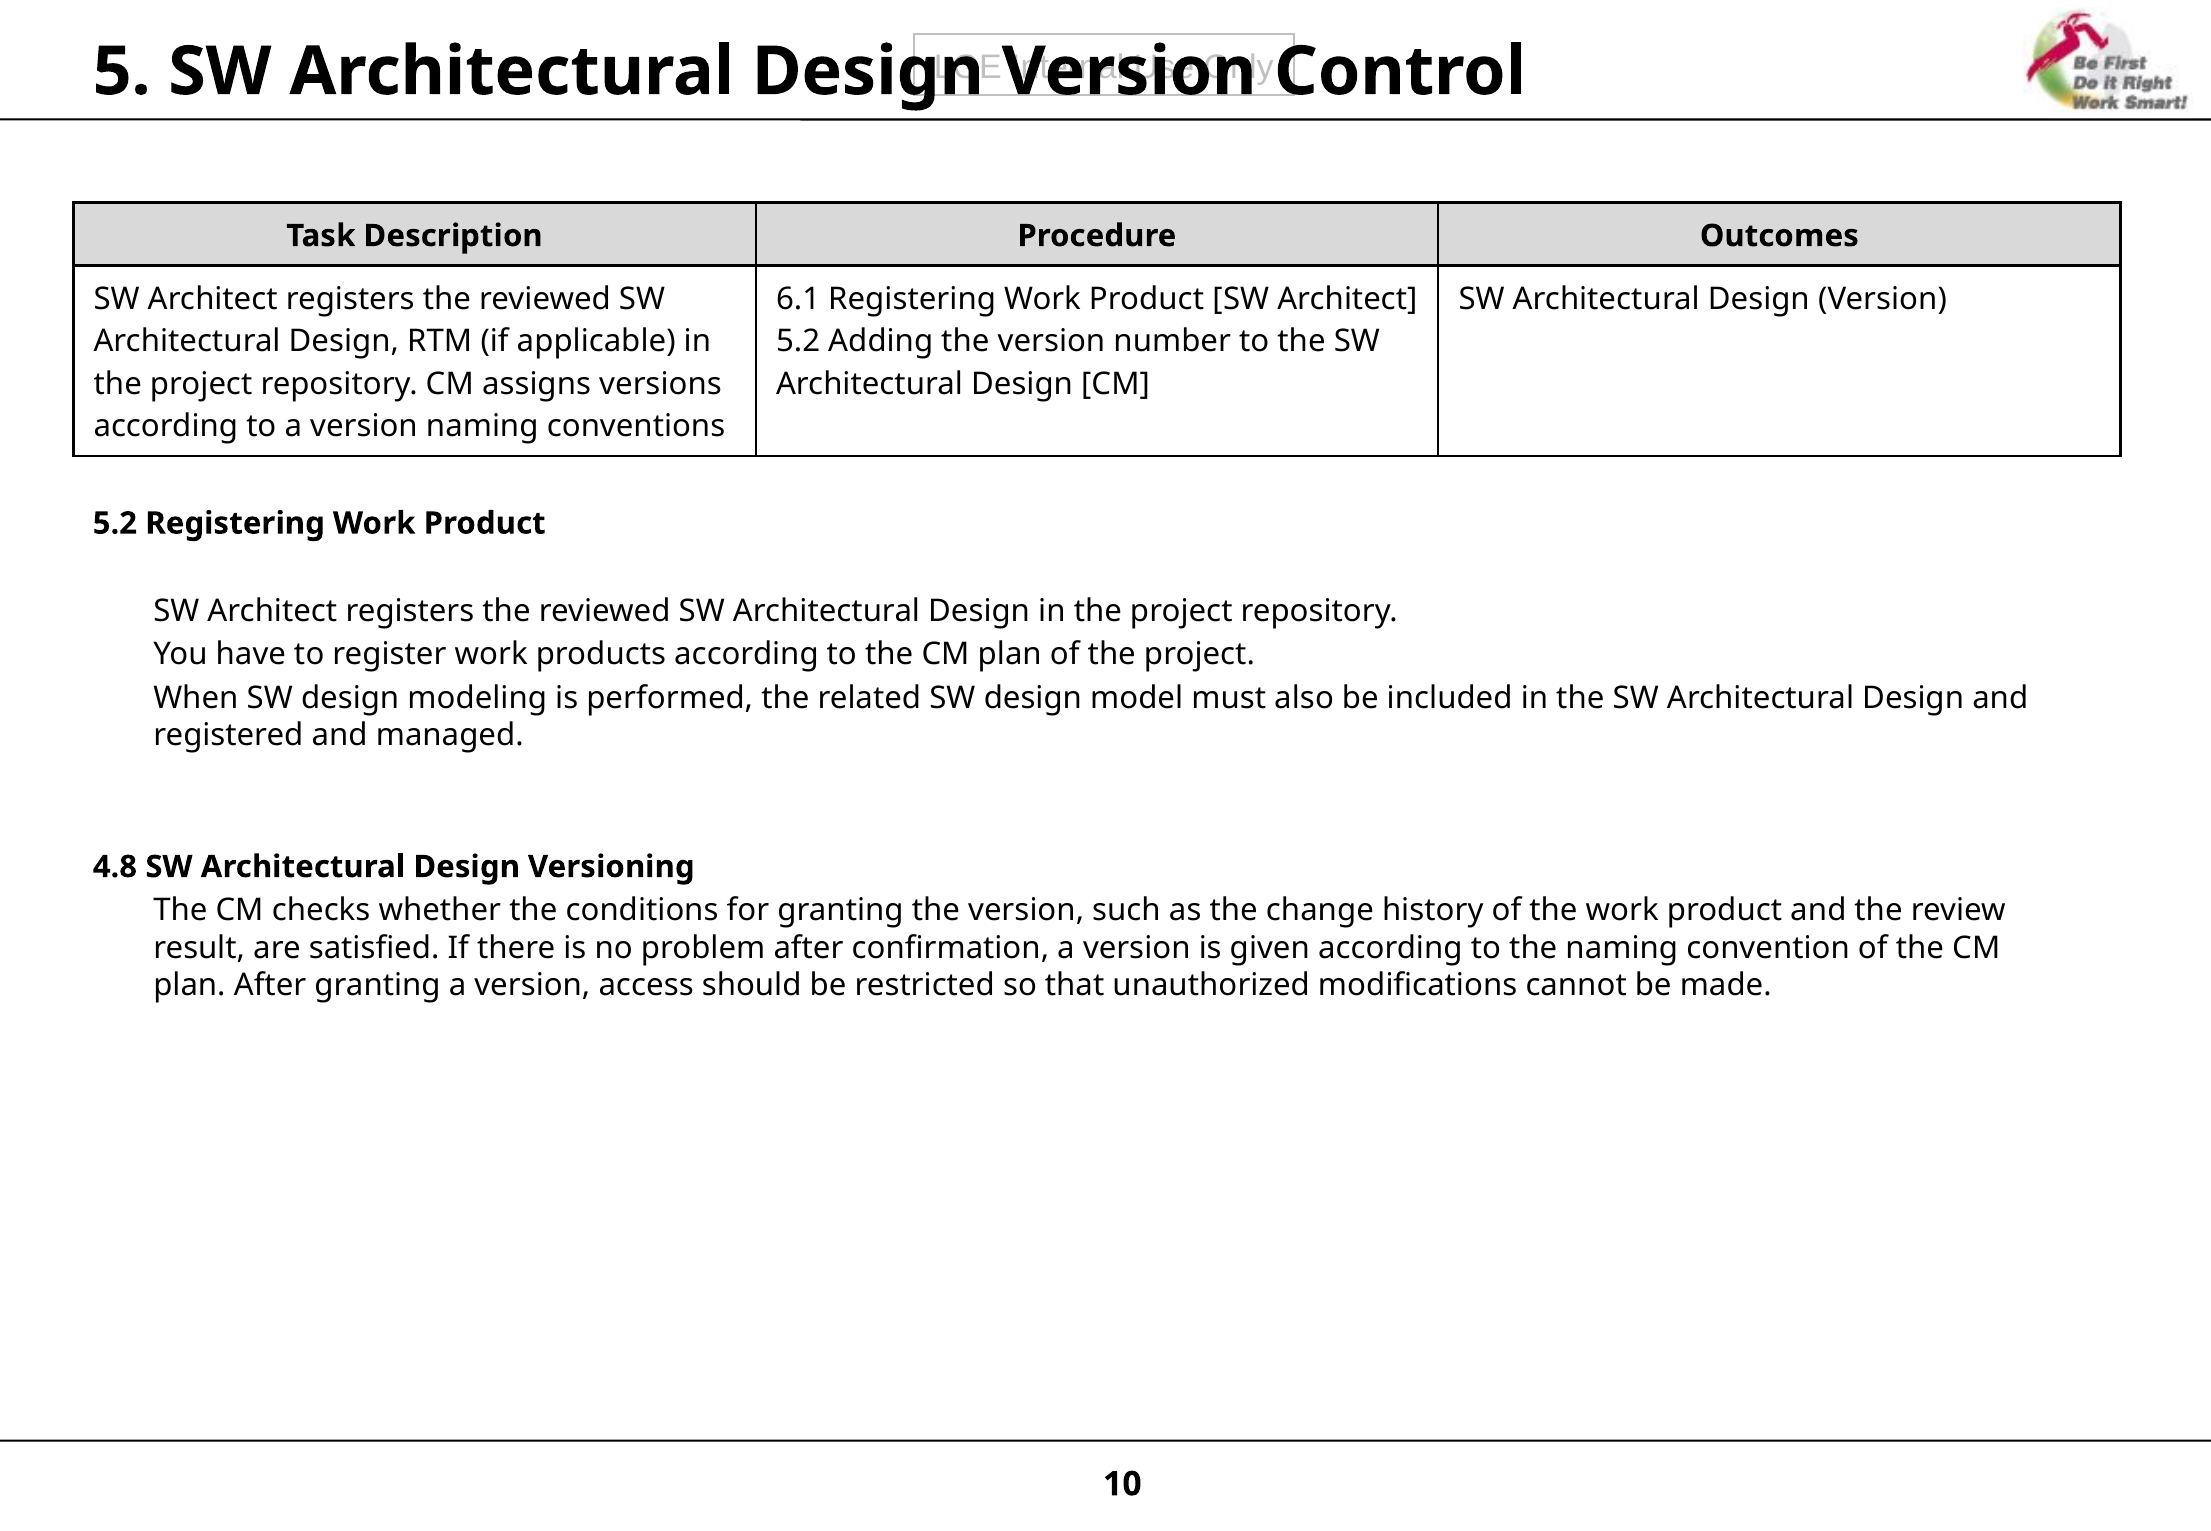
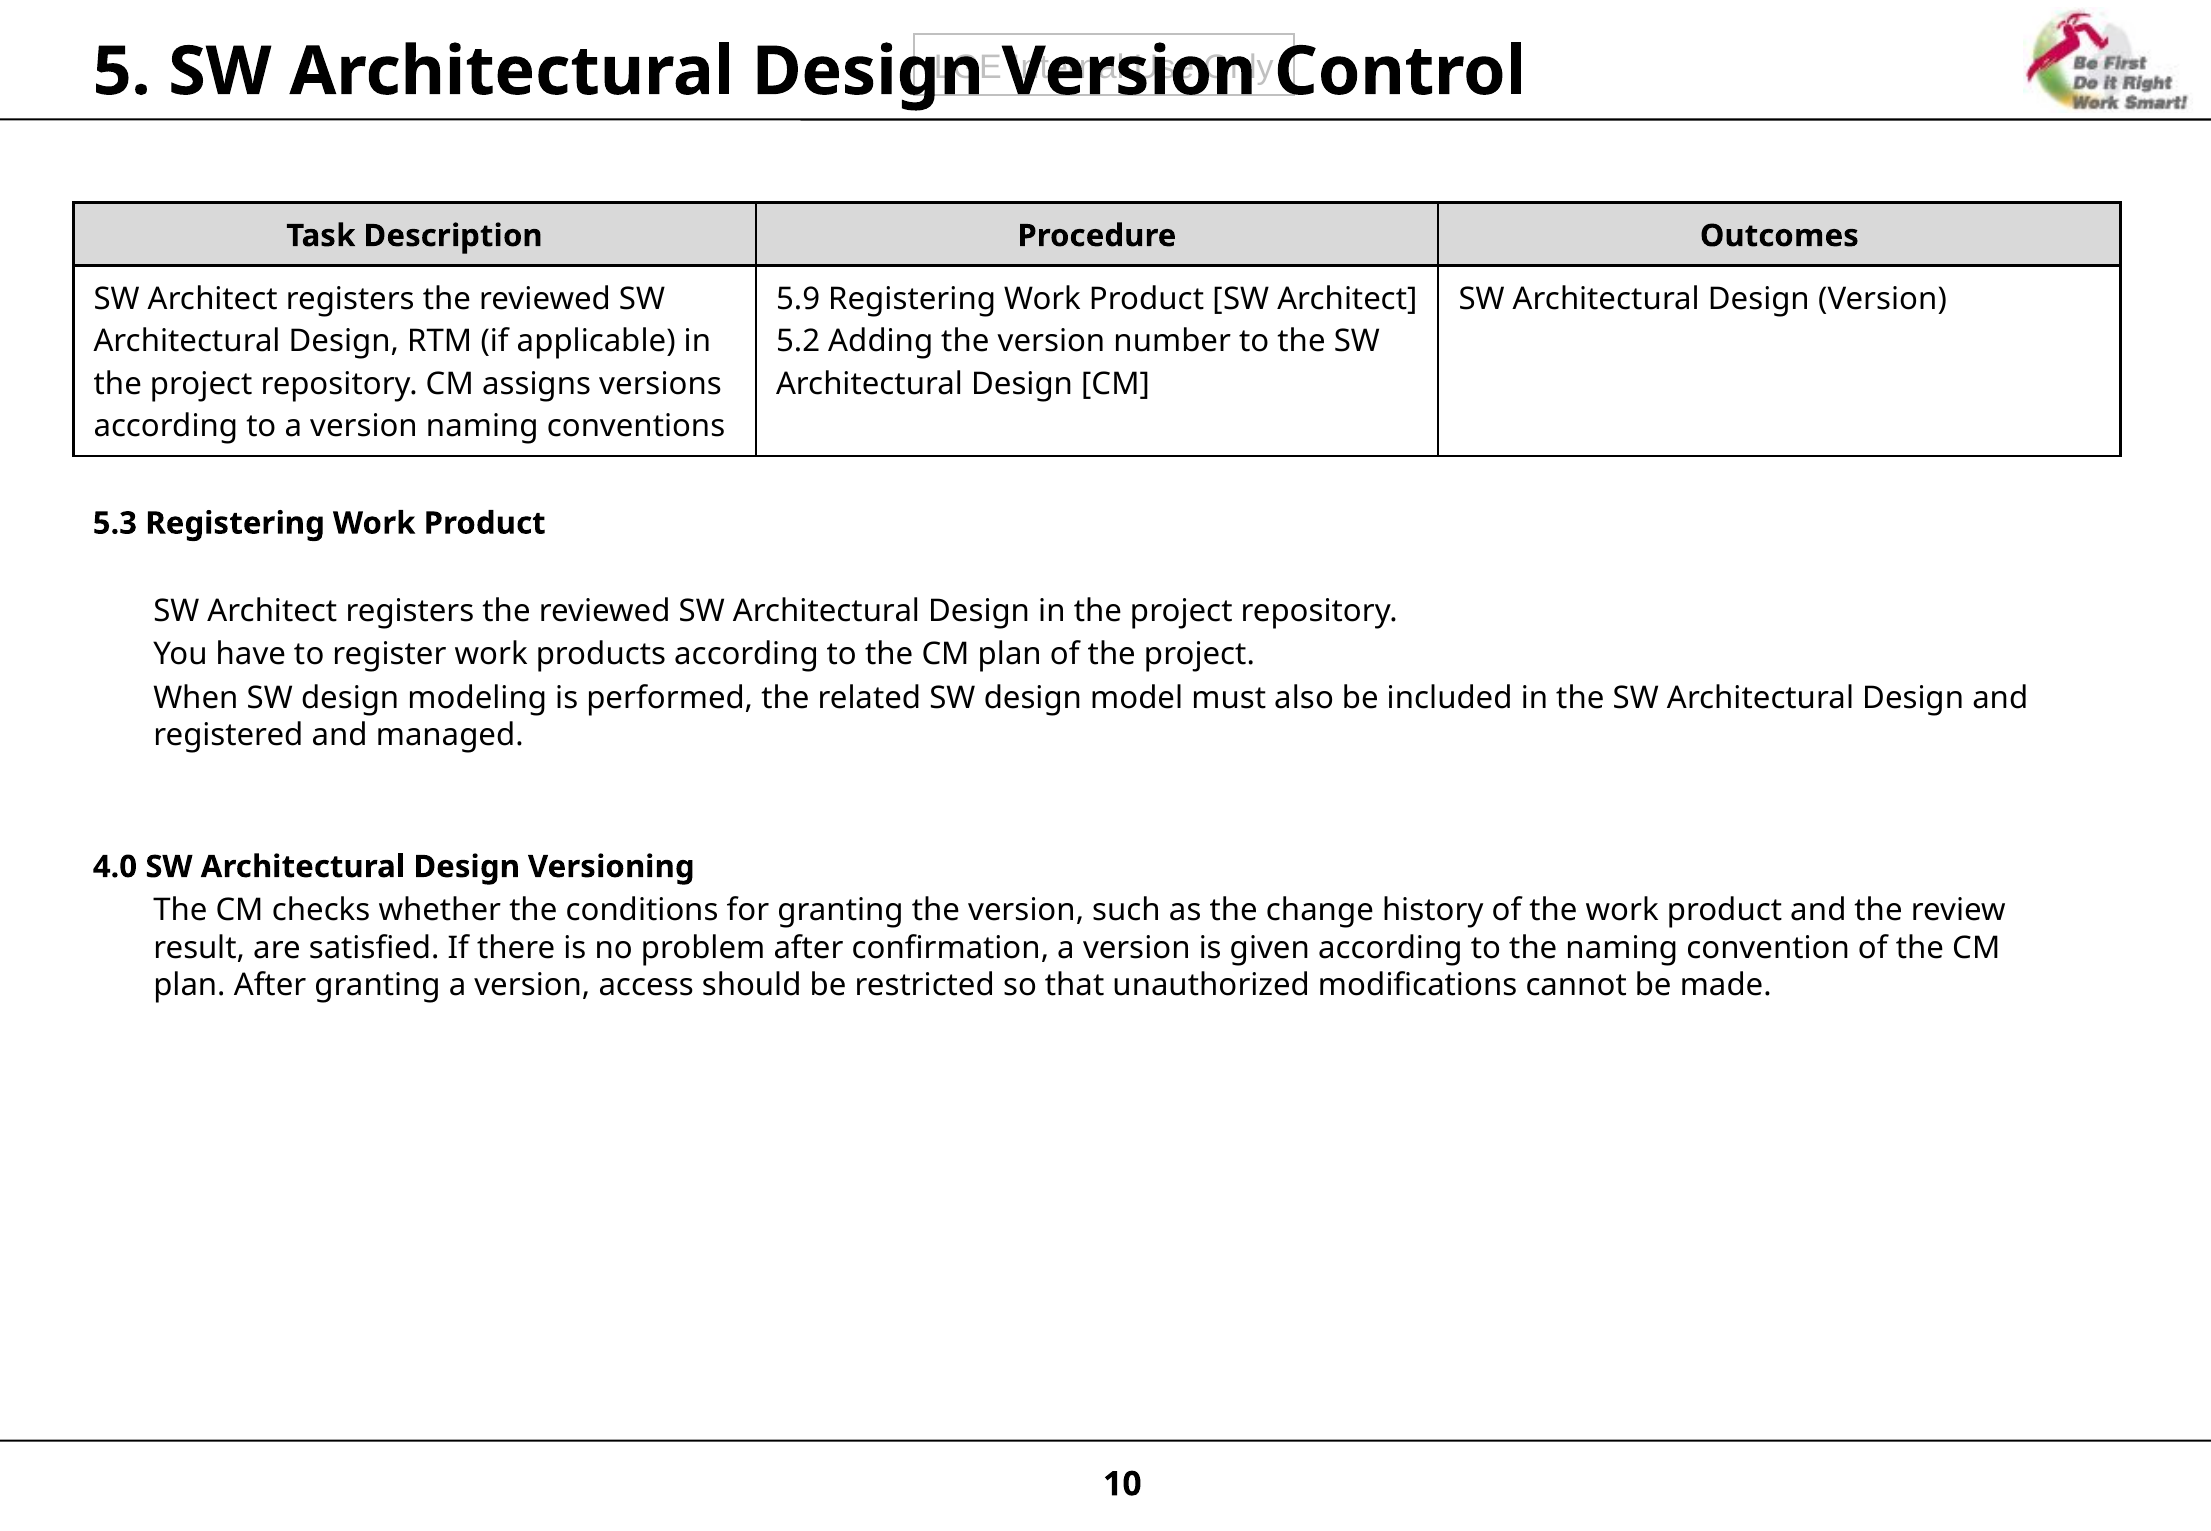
6.1: 6.1 -> 5.9 (798, 299)
5.2: 5.2 -> 5.3 (115, 523)
4.8: 4.8 -> 4.0 (115, 867)
